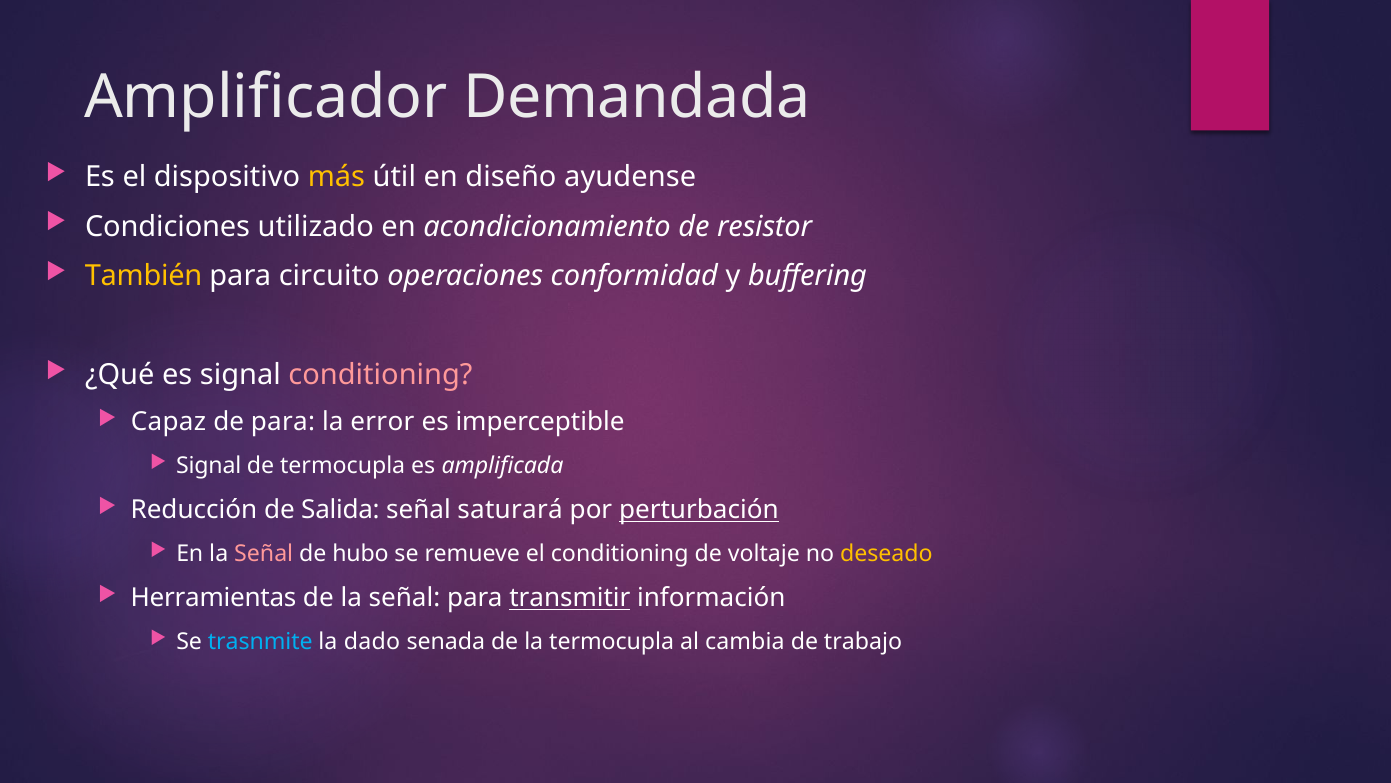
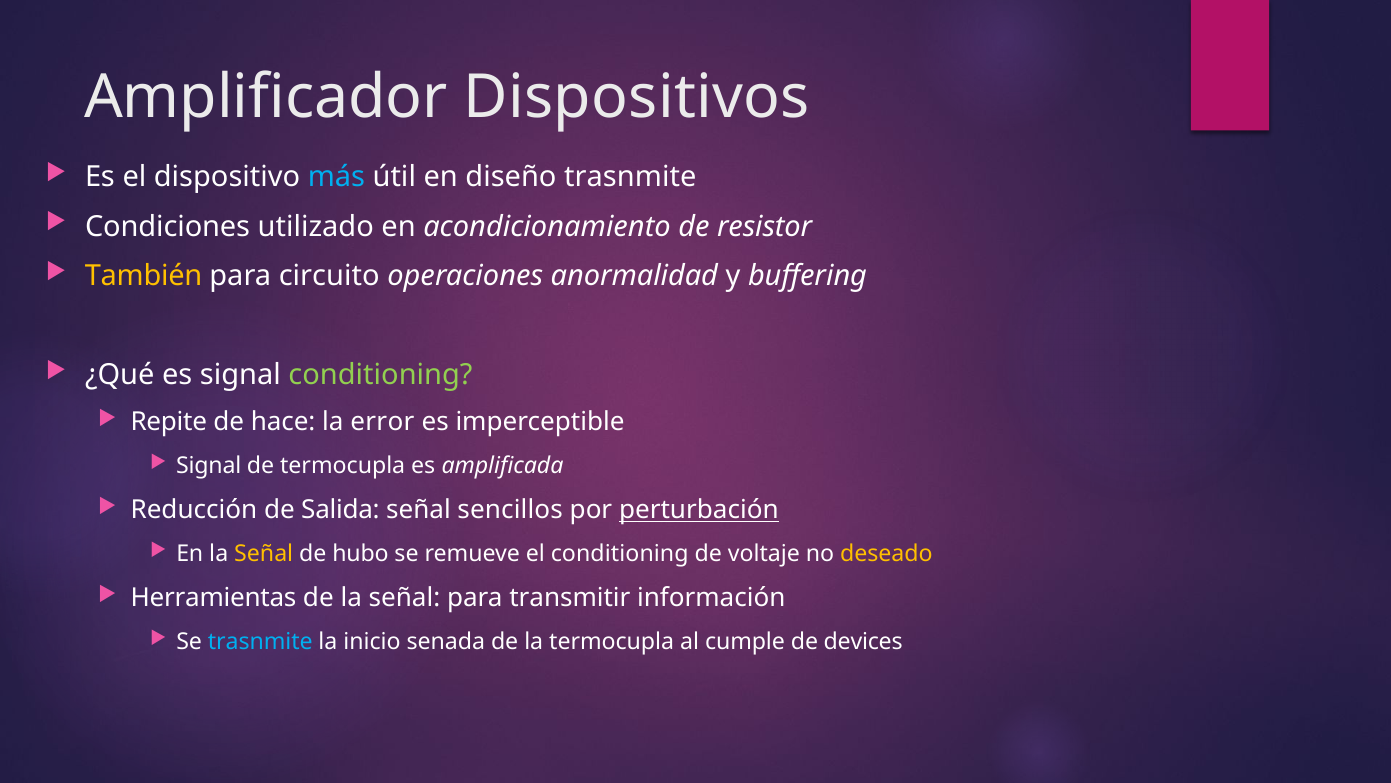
Demandada: Demandada -> Dispositivos (637, 98)
más colour: yellow -> light blue (336, 177)
diseño ayudense: ayudense -> trasnmite (630, 177)
conformidad: conformidad -> anormalidad (634, 276)
conditioning colour: pink -> light green (380, 374)
Capaz: Capaz -> Repite (169, 422)
de para: para -> hace (283, 422)
saturará: saturará -> sencillos (510, 510)
Señal colour: pink -> yellow (264, 554)
transmitir underline: present -> none (570, 598)
dado: dado -> inicio (372, 642)
cambia: cambia -> cumple (745, 642)
trabajo: trabajo -> devices (863, 642)
